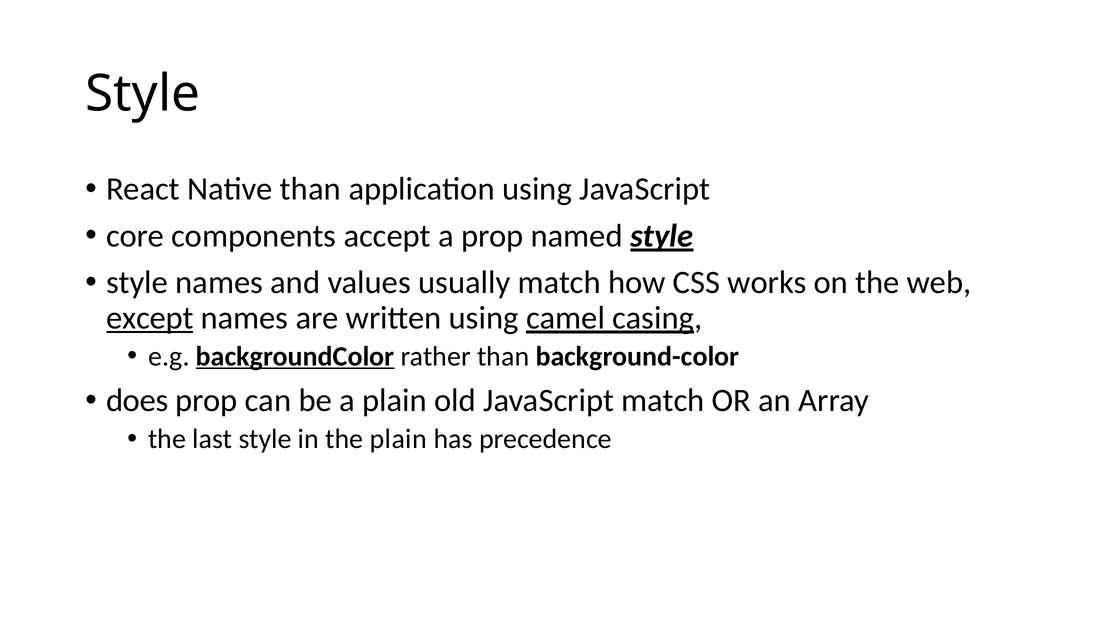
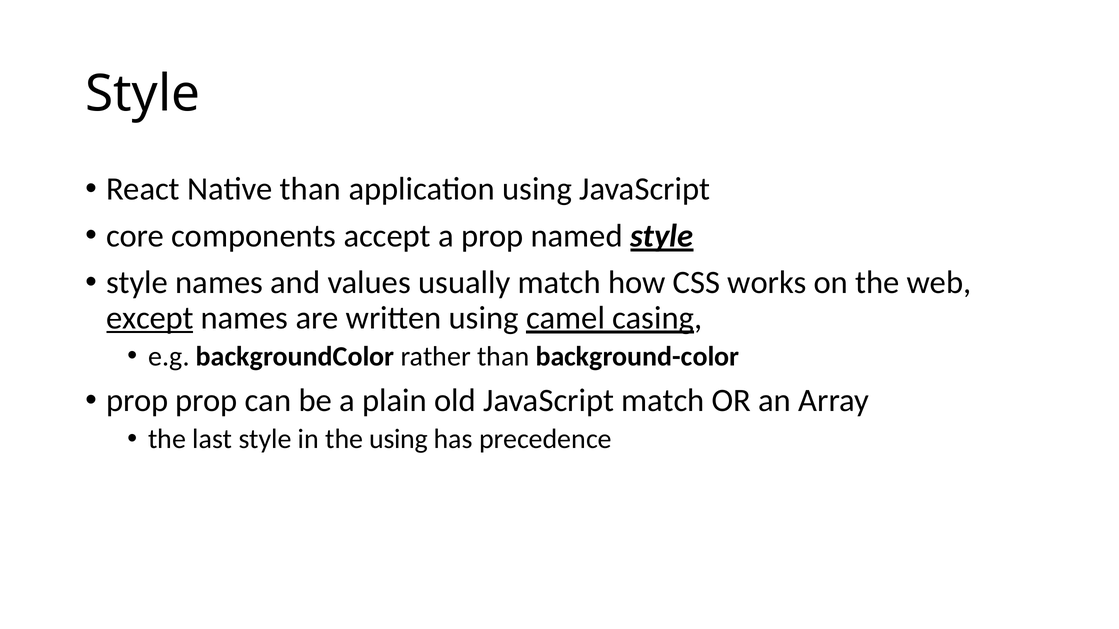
backgroundColor underline: present -> none (295, 357)
does: does -> prop (137, 401)
the plain: plain -> using (399, 439)
